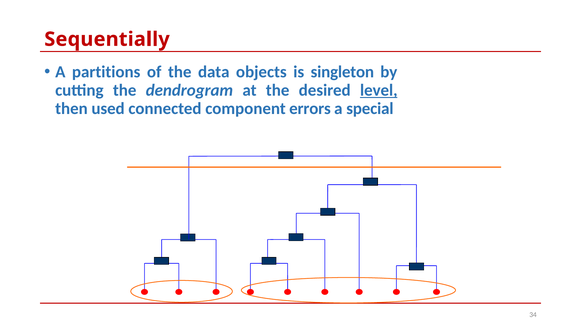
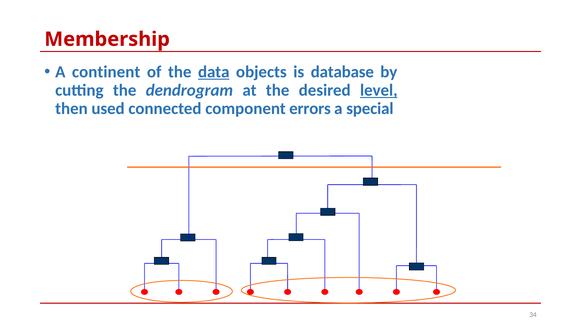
Sequentially: Sequentially -> Membership (107, 39)
partitions: partitions -> continent (106, 72)
data underline: none -> present (214, 72)
singleton: singleton -> database (342, 72)
